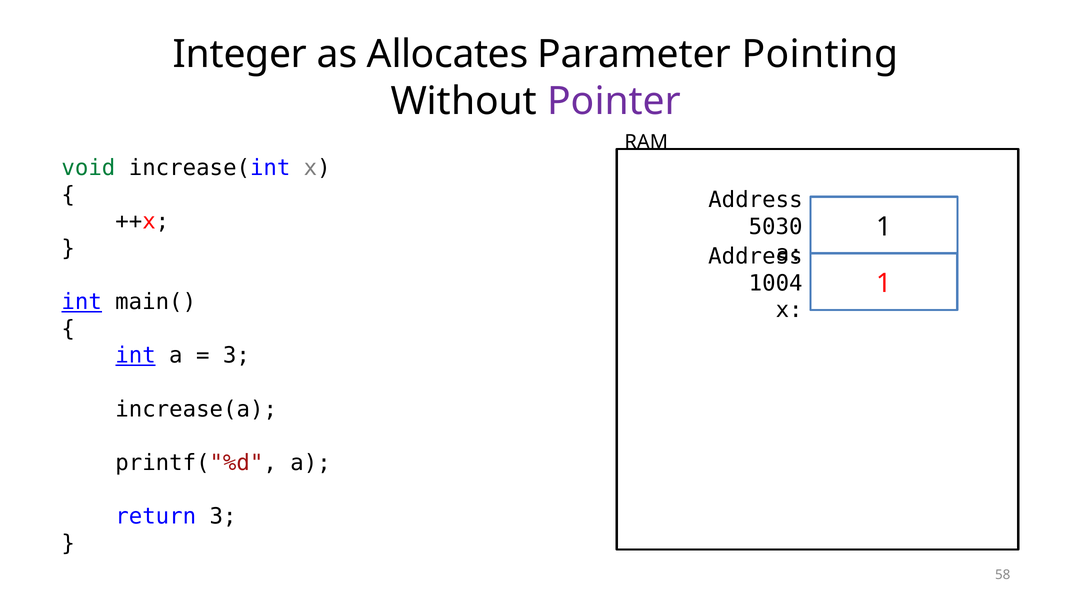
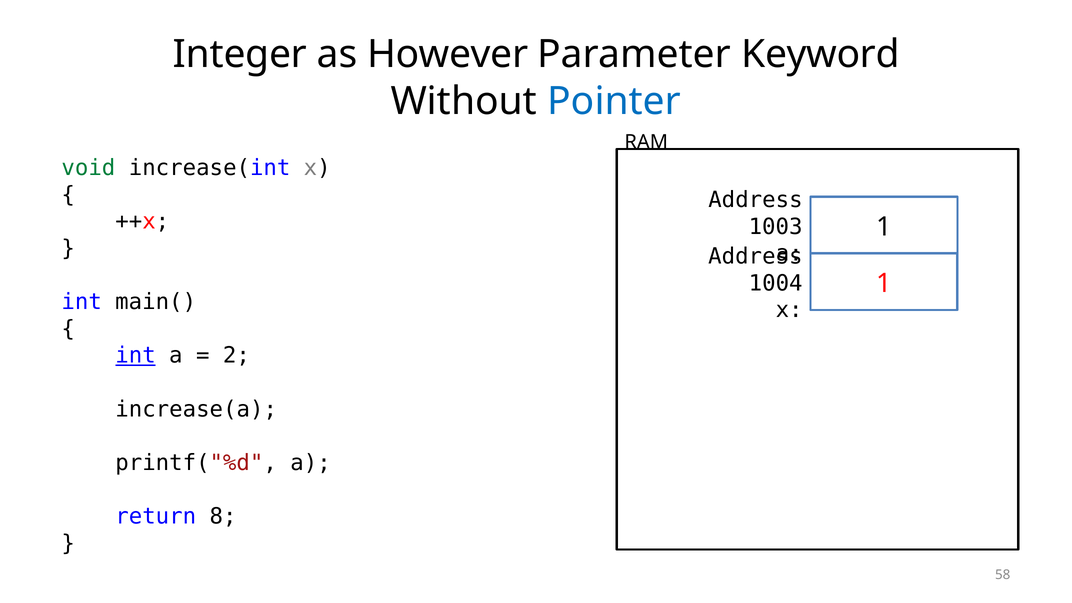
Allocates: Allocates -> However (448, 54)
Pointing: Pointing -> Keyword (820, 54)
Pointer colour: purple -> blue (614, 101)
5030: 5030 -> 1003 (776, 227)
int underline: present -> none (82, 302)
3: 3 -> 2 (236, 356)
return 3: 3 -> 8 (223, 516)
